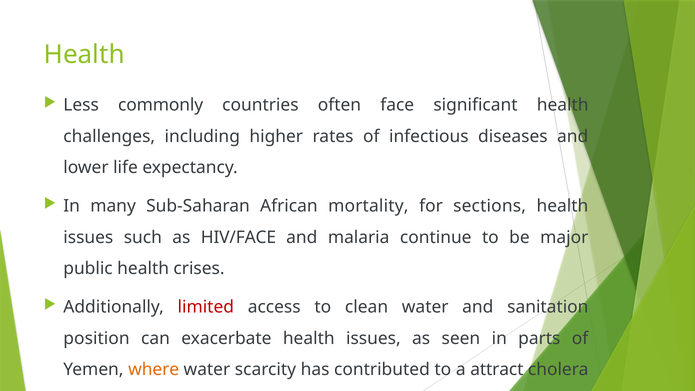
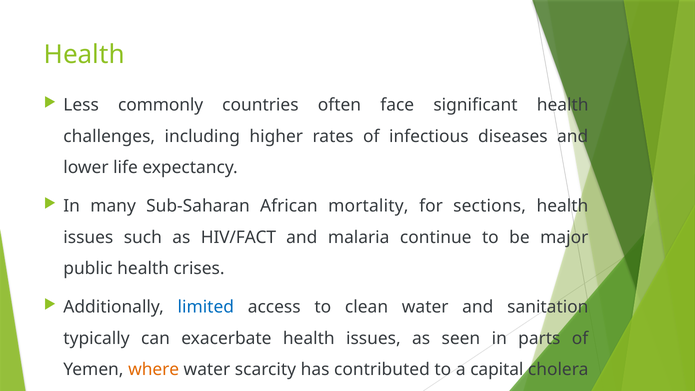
HIV/FACE: HIV/FACE -> HIV/FACT (238, 237)
limited colour: red -> blue (206, 307)
position: position -> typically (97, 338)
attract: attract -> capital (497, 370)
